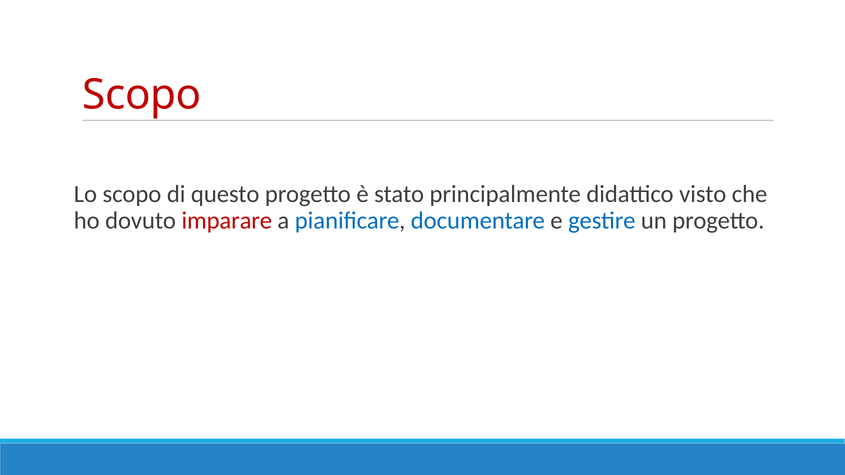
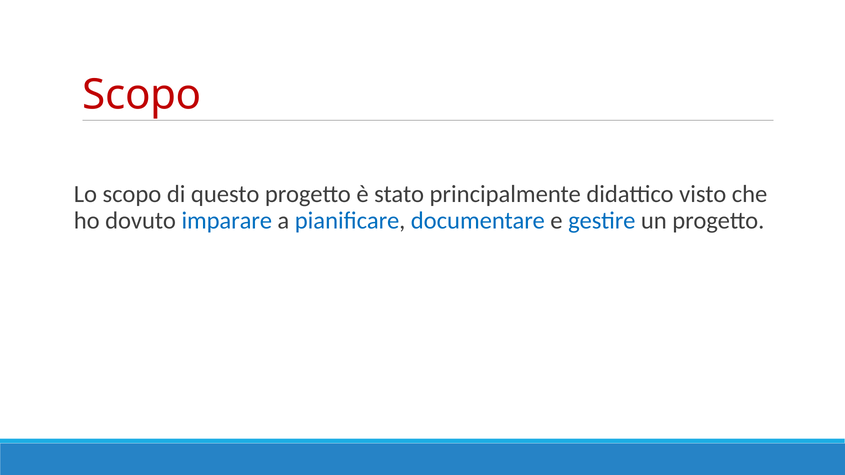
imparare colour: red -> blue (227, 221)
